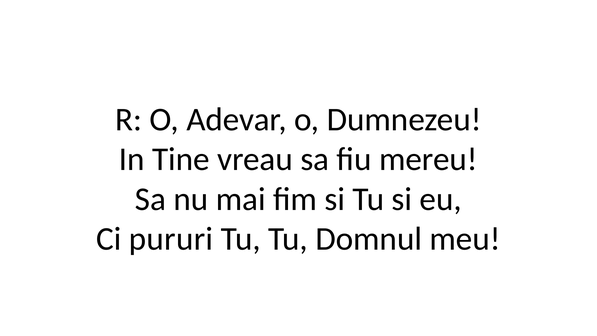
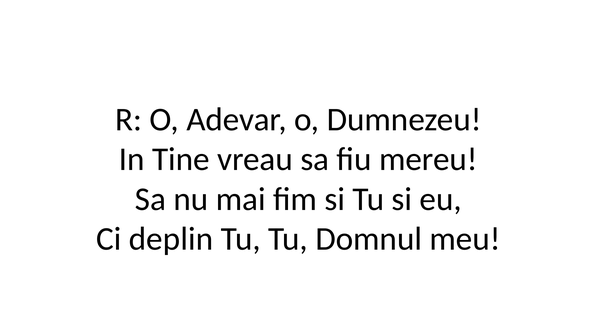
pururi: pururi -> deplin (171, 239)
